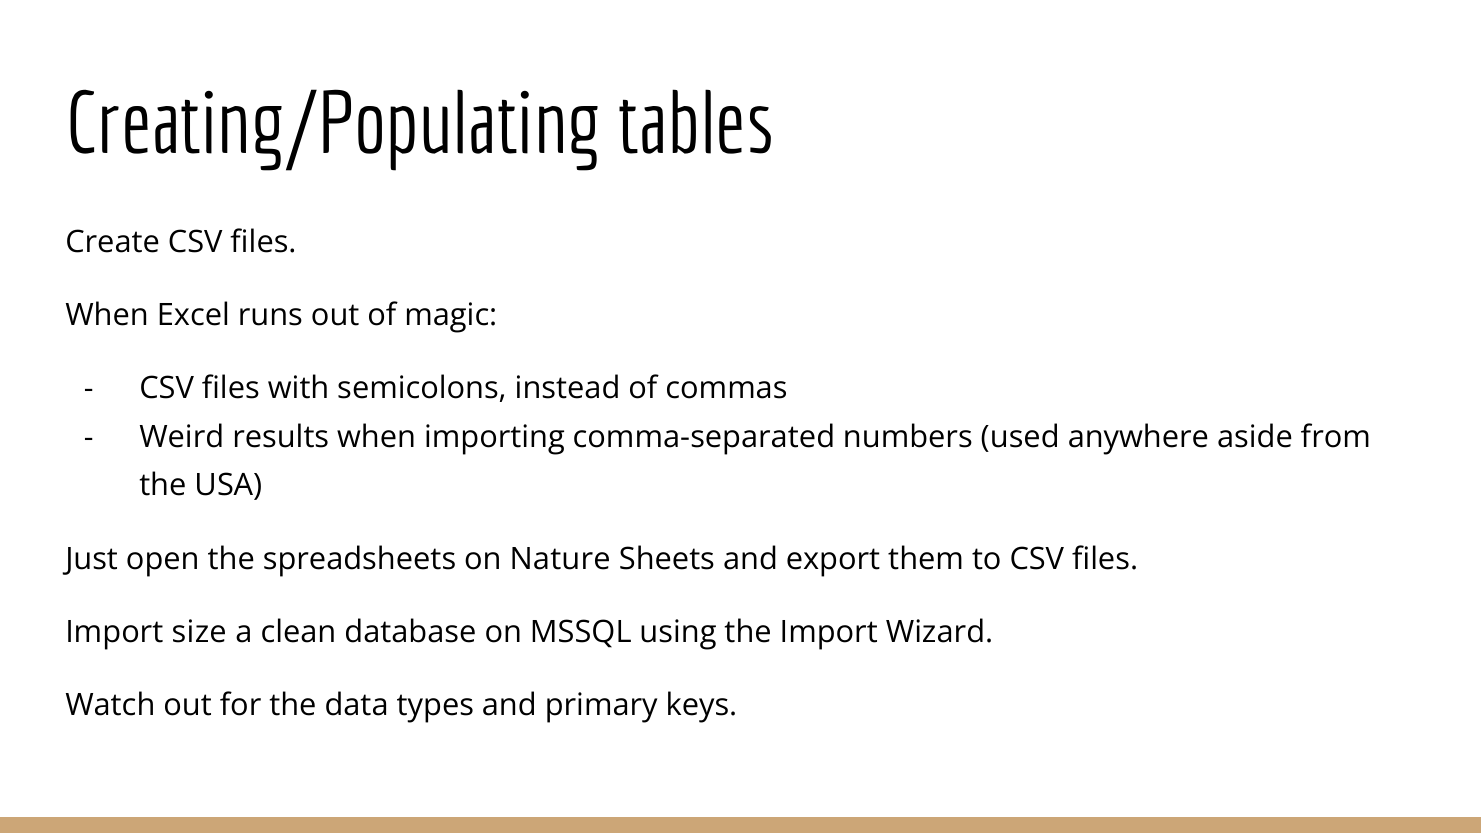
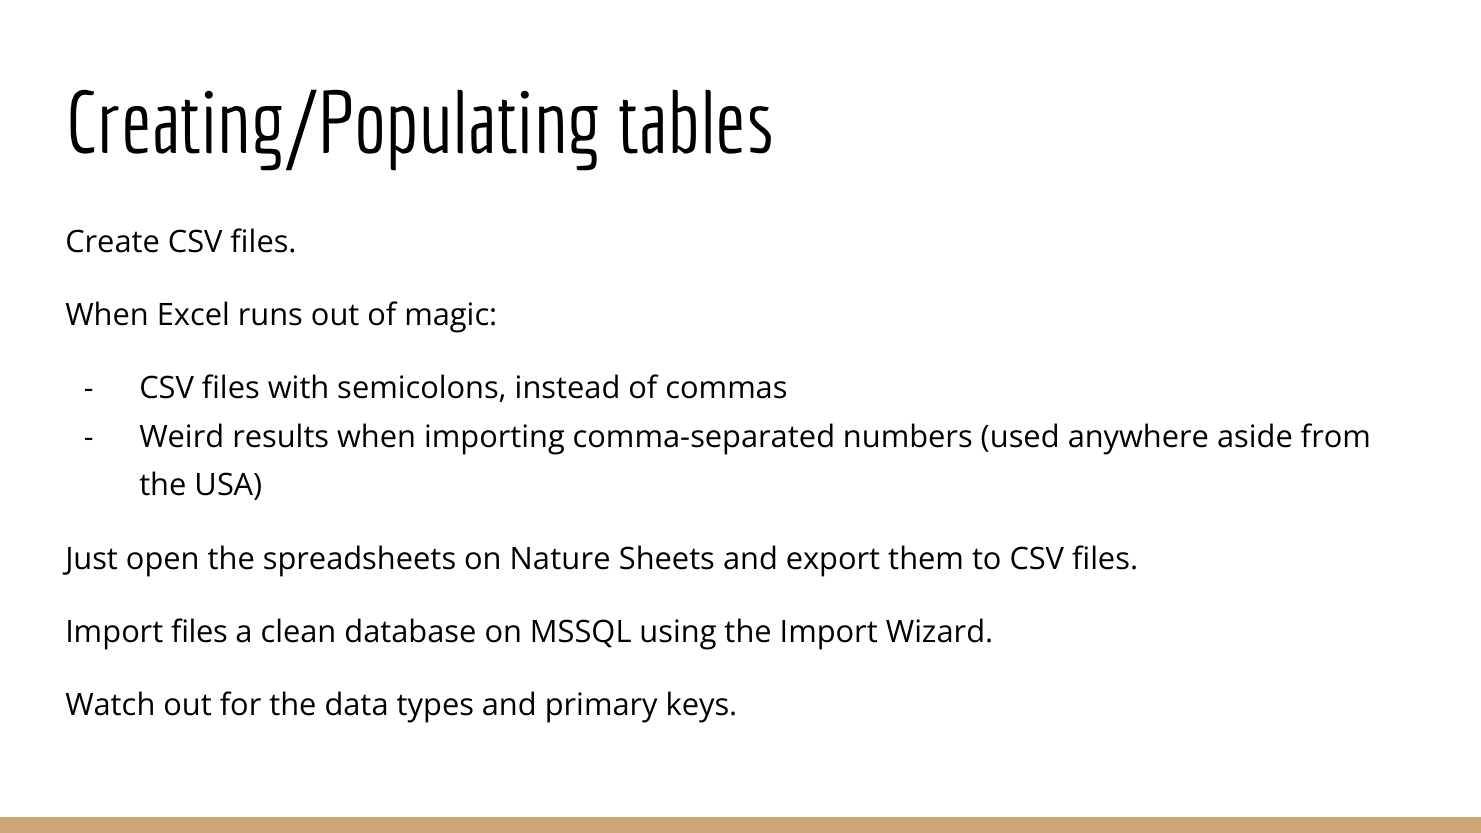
Import size: size -> files (200, 632)
